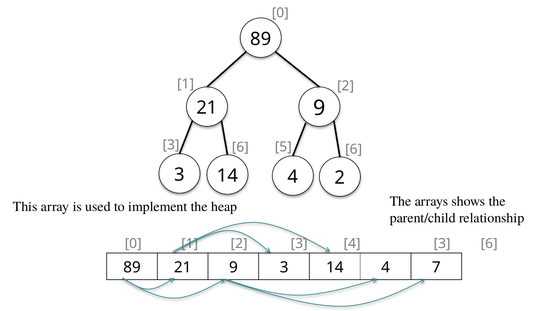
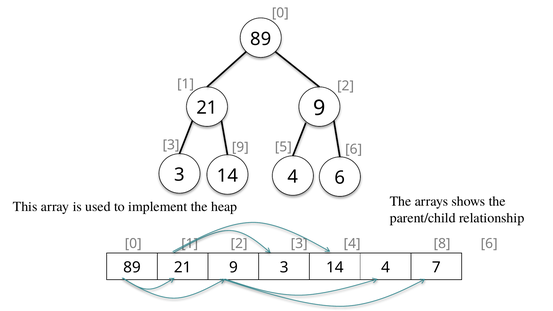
6: 6 -> 9 (240, 147)
4 2: 2 -> 6 (340, 178)
4 3: 3 -> 8 (442, 244)
